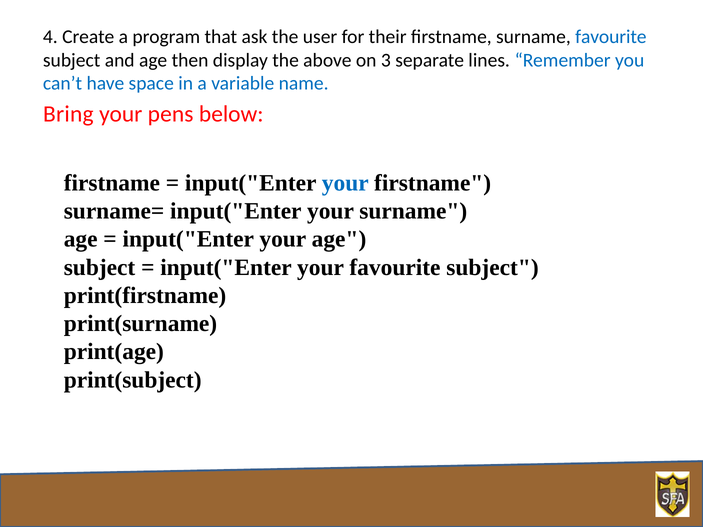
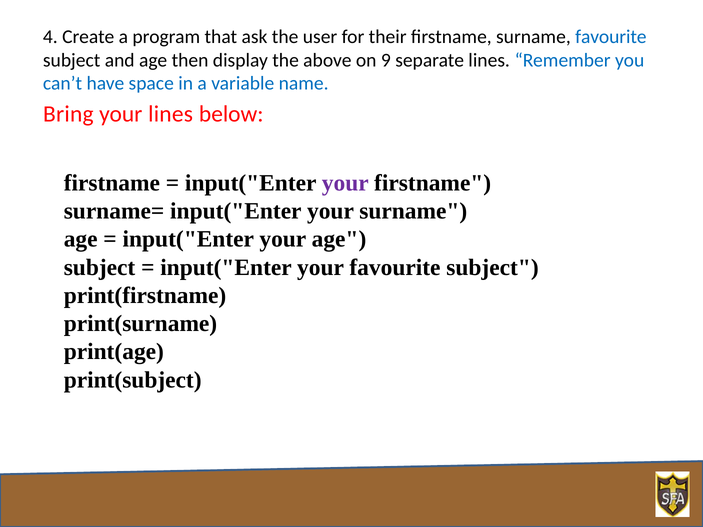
3: 3 -> 9 (386, 60)
your pens: pens -> lines (171, 114)
your colour: blue -> purple (345, 183)
